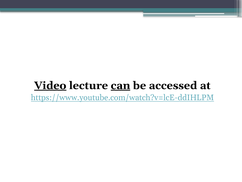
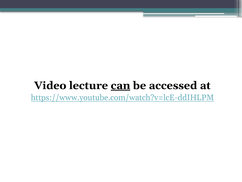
Video underline: present -> none (50, 85)
